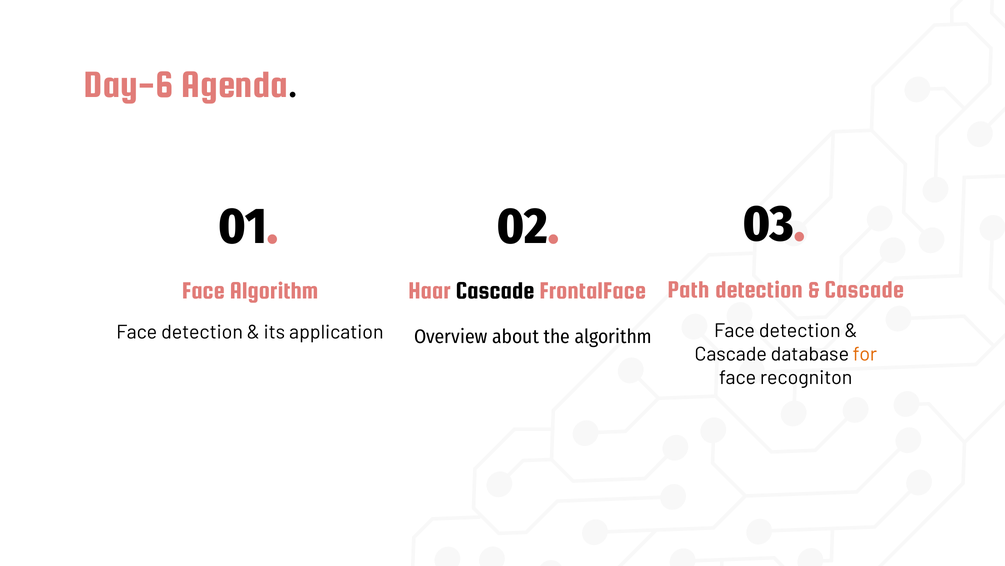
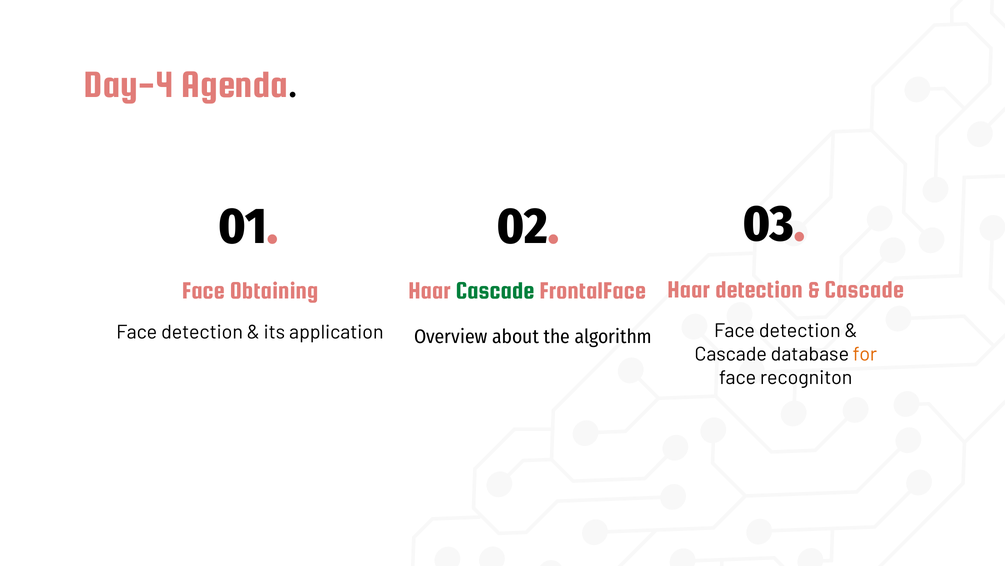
Day-6: Day-6 -> Day-4 (129, 84)
Path: Path -> Haar (689, 289)
Face Algorithm: Algorithm -> Obtaining (274, 290)
Cascade colour: black -> green (495, 290)
